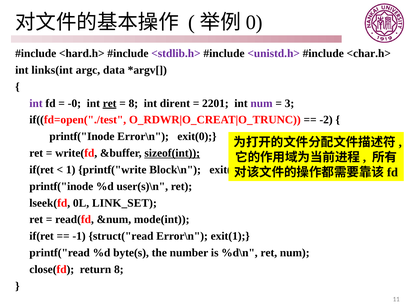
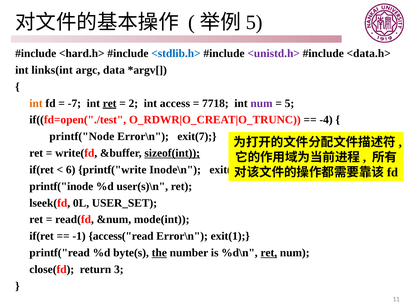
0: 0 -> 5 (254, 22)
<stdlib.h> colour: purple -> blue (176, 53)
<char.h>: <char.h> -> <data.h> (369, 53)
int colour: purple -> orange (36, 103)
-0: -0 -> -7 (74, 103)
8: 8 -> 2 (133, 103)
dirent: dirent -> access (175, 103)
2201: 2201 -> 7718 (215, 103)
3: 3 -> 5 (289, 103)
-2: -2 -> -4 (326, 120)
printf("Inode: printf("Inode -> printf("Node (82, 136)
exit(0: exit(0 -> exit(7 (197, 136)
1: 1 -> 6 (71, 170)
Block\n: Block\n -> Inode\n (175, 170)
LINK_SET: LINK_SET -> USER_SET (124, 203)
struct("read: struct("read -> access("read (121, 236)
the underline: none -> present (159, 253)
ret underline: none -> present (269, 253)
return 8: 8 -> 3 (119, 269)
